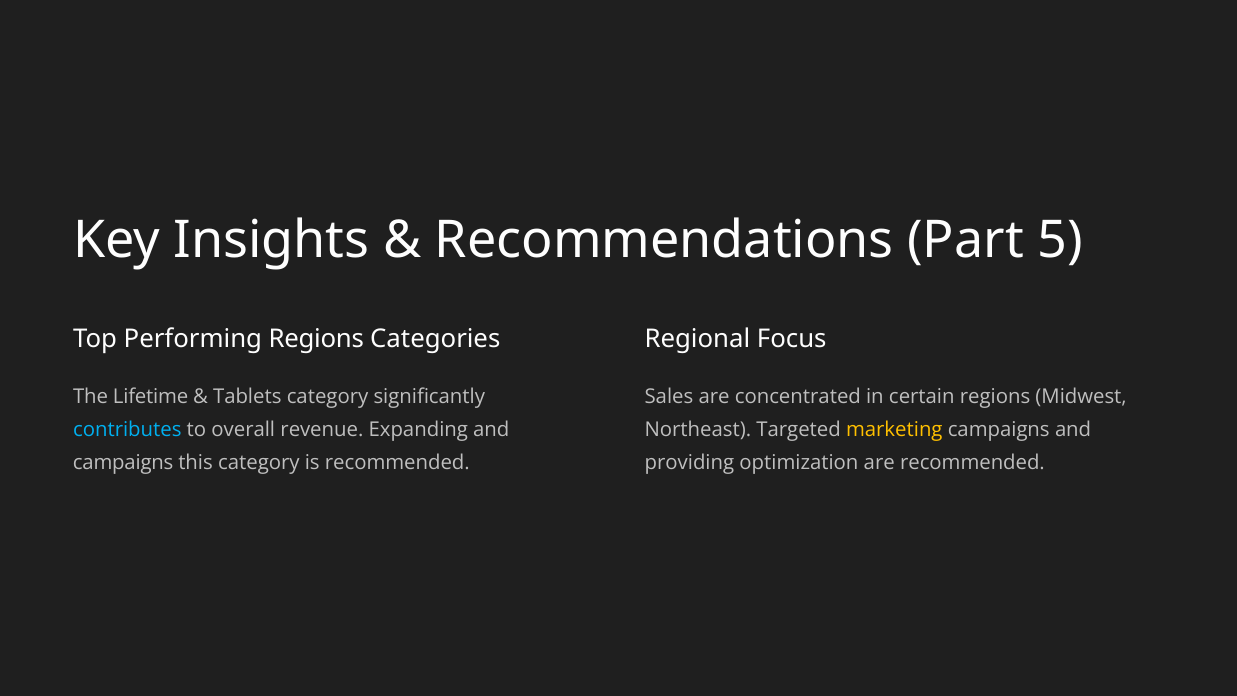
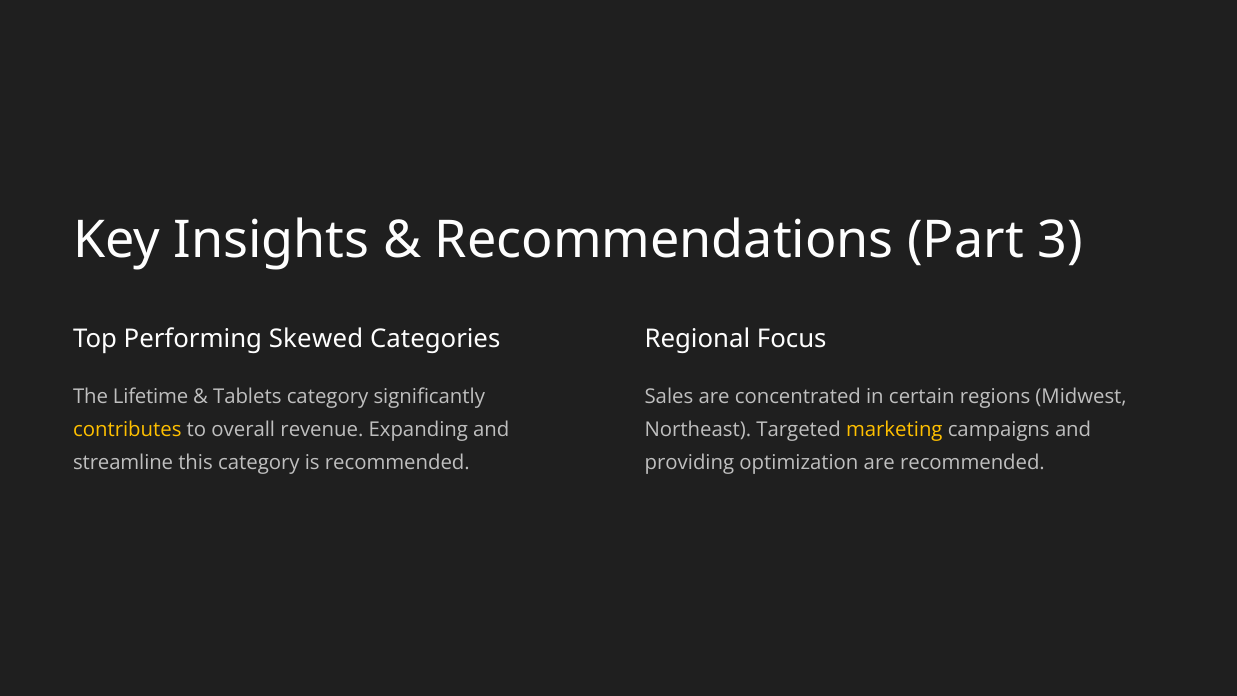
5: 5 -> 3 (1060, 240)
Performing Regions: Regions -> Skewed (316, 339)
contributes colour: light blue -> yellow (127, 430)
campaigns: campaigns -> streamline (123, 463)
